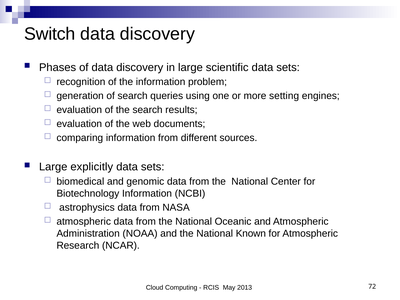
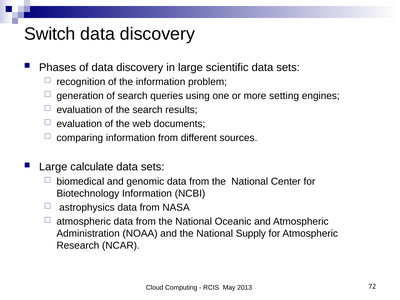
explicitly: explicitly -> calculate (92, 167)
Known: Known -> Supply (251, 234)
